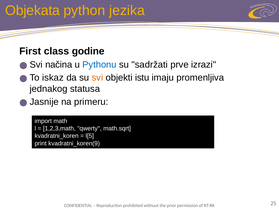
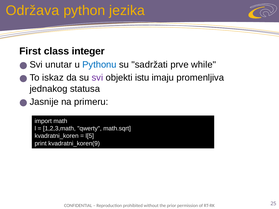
Objekata: Objekata -> Održava (32, 11)
godine: godine -> integer (88, 51)
načina: načina -> unutar (59, 65)
izrazi: izrazi -> while (204, 65)
svi colour: orange -> purple (97, 78)
